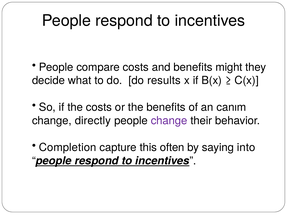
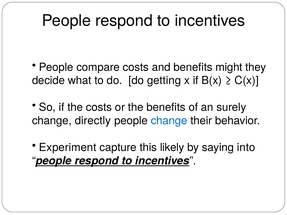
results: results -> getting (164, 81)
canım: canım -> surely (231, 107)
change colour: purple -> blue (169, 121)
Completion: Completion -> Experiment (68, 148)
often: often -> likely (172, 148)
